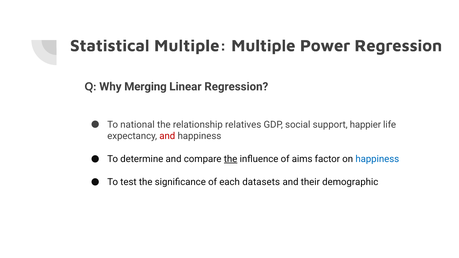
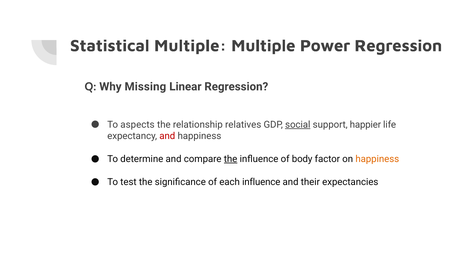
Merging: Merging -> Missing (145, 87)
national: national -> aspects (137, 125)
social underline: none -> present (298, 125)
aims: aims -> body (302, 159)
happiness colour: blue -> orange (377, 159)
each datasets: datasets -> influence (261, 182)
demographic: demographic -> expectancies (350, 182)
